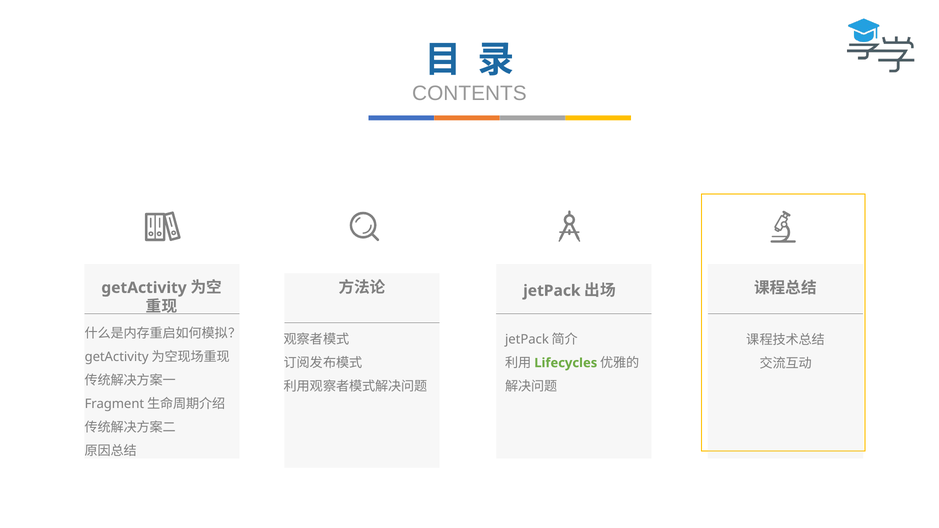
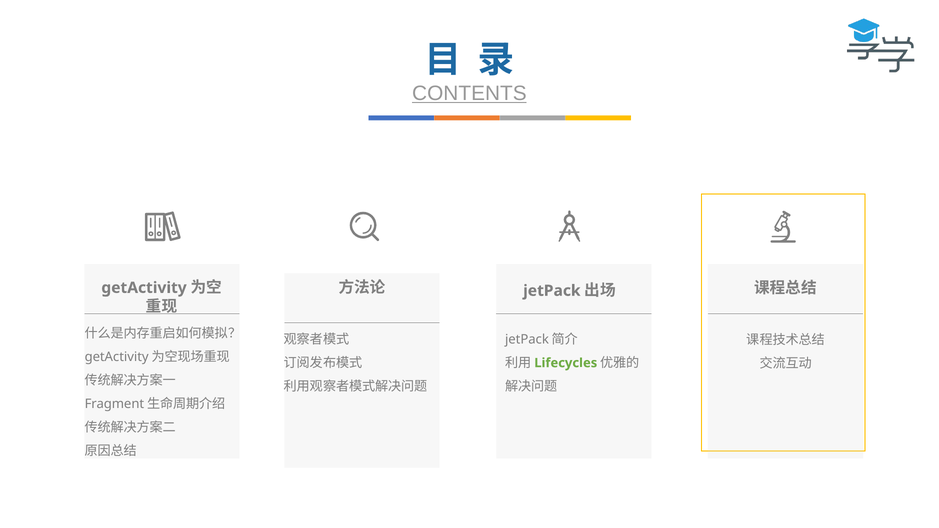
CONTENTS underline: none -> present (469, 93)
